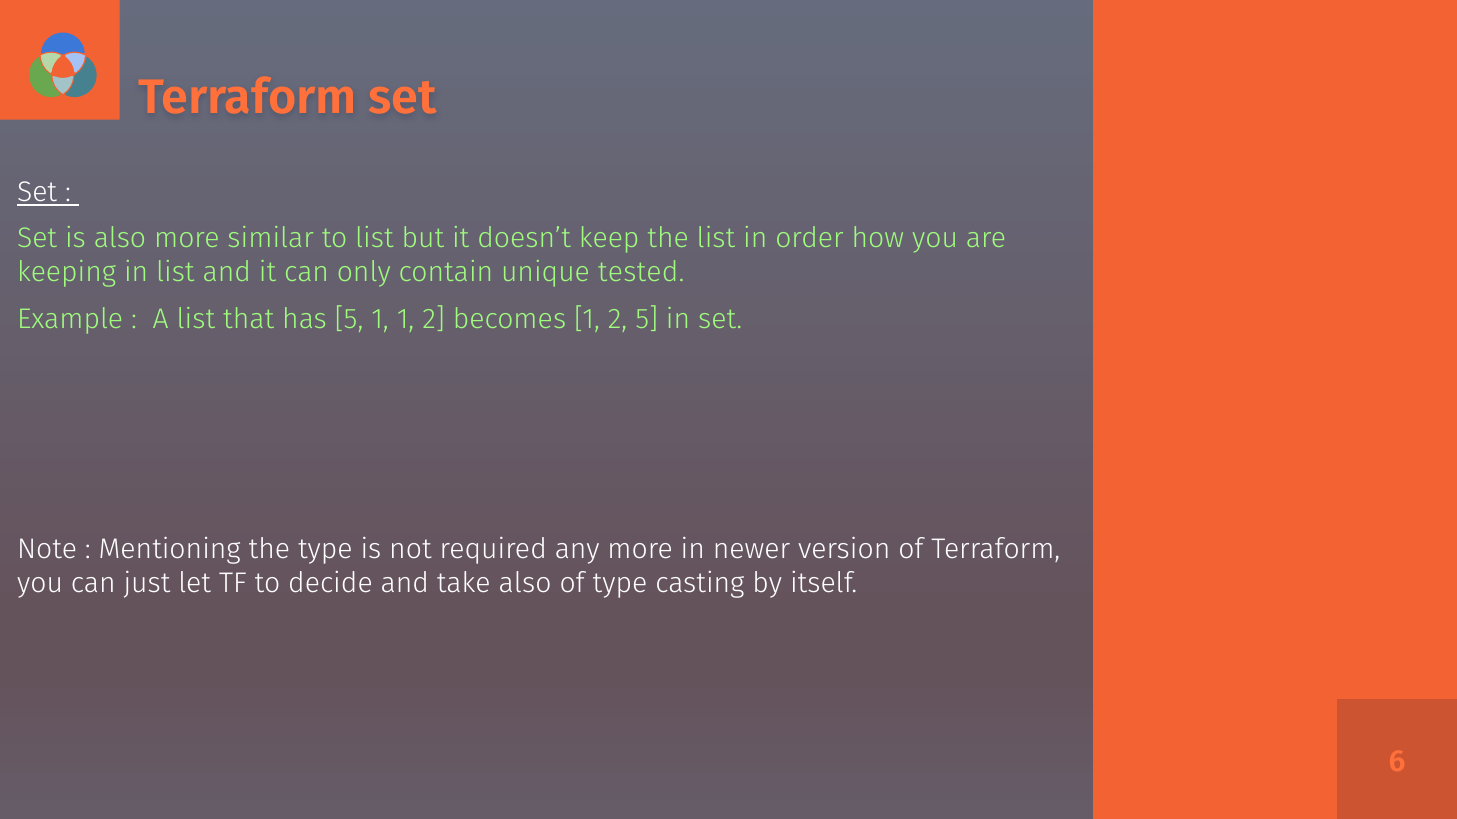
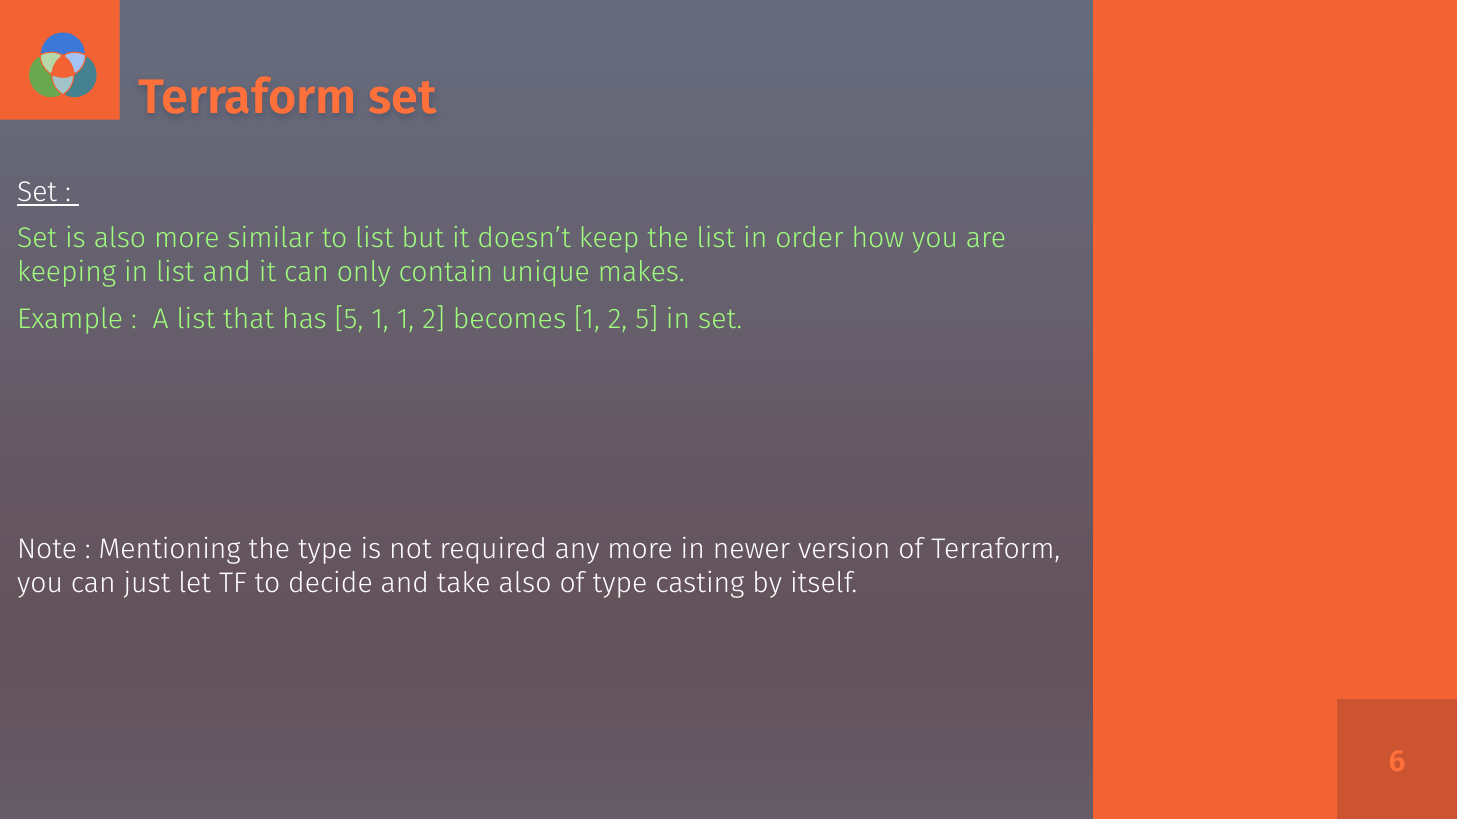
tested: tested -> makes (641, 273)
